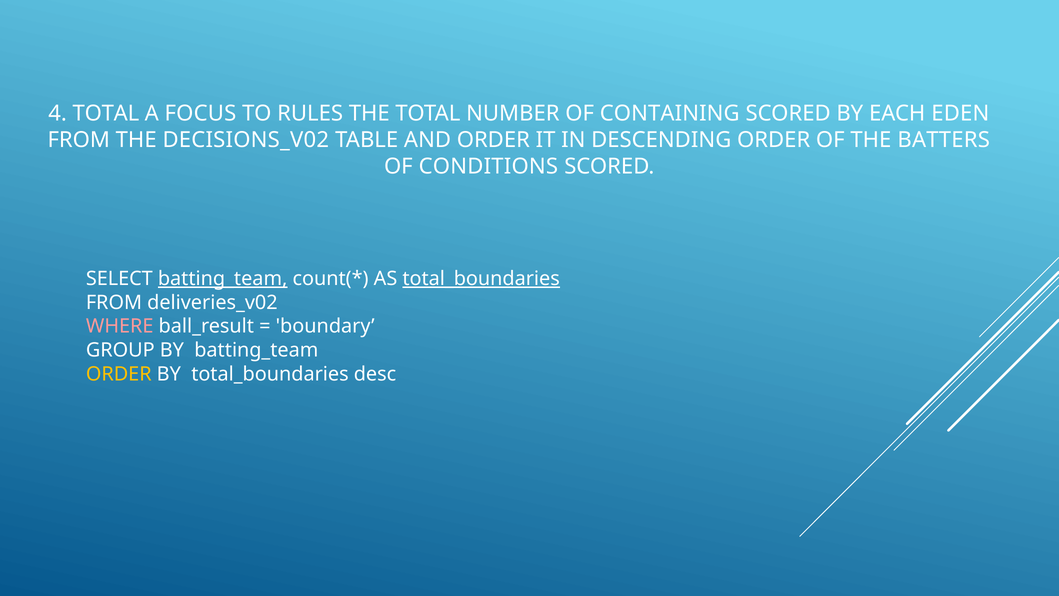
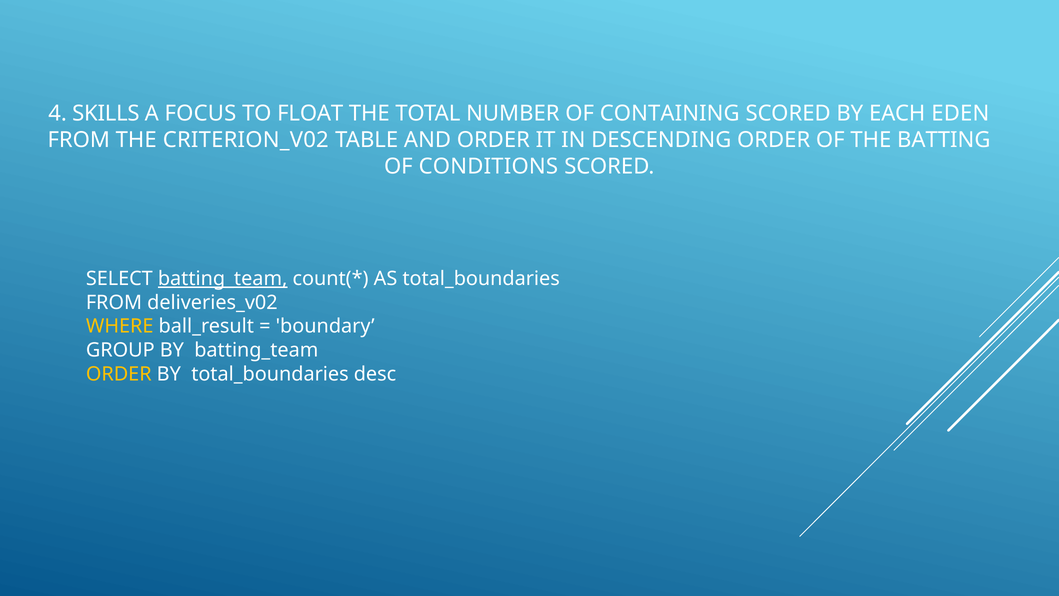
4 TOTAL: TOTAL -> SKILLS (106, 113)
RULES: RULES -> FLOAT (310, 113)
DECISIONS_V02: DECISIONS_V02 -> CRITERION_V02 (246, 140)
BATTERS: BATTERS -> BATTING (944, 140)
total_boundaries underline: present -> none (481, 278)
WHERE colour: pink -> yellow (120, 326)
